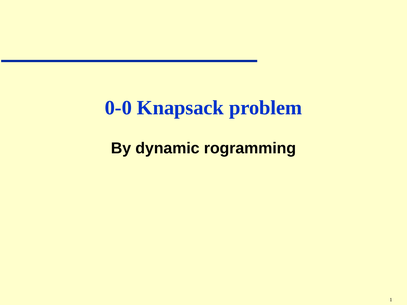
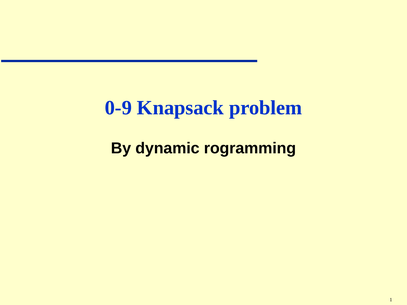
0-0: 0-0 -> 0-9 (118, 108)
